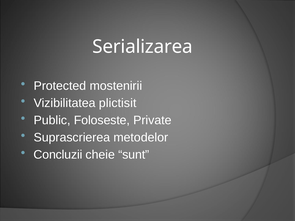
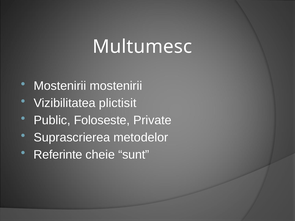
Serializarea: Serializarea -> Multumesc (142, 47)
Protected: Protected -> Mostenirii (60, 86)
Concluzii: Concluzii -> Referinte (58, 155)
